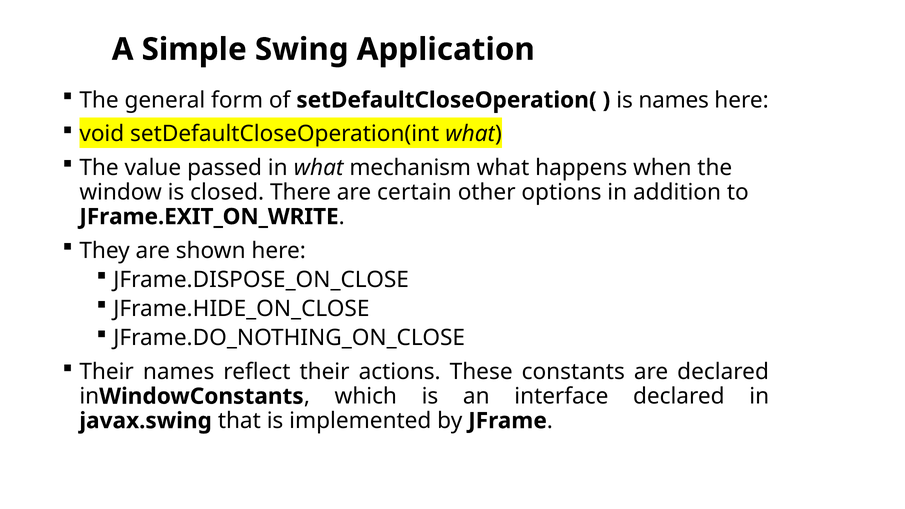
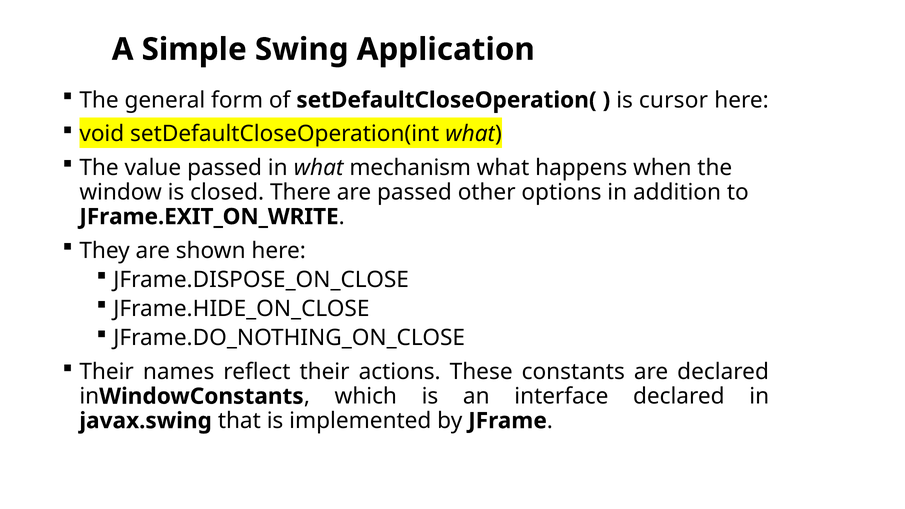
is names: names -> cursor (673, 100)
are certain: certain -> passed (414, 192)
